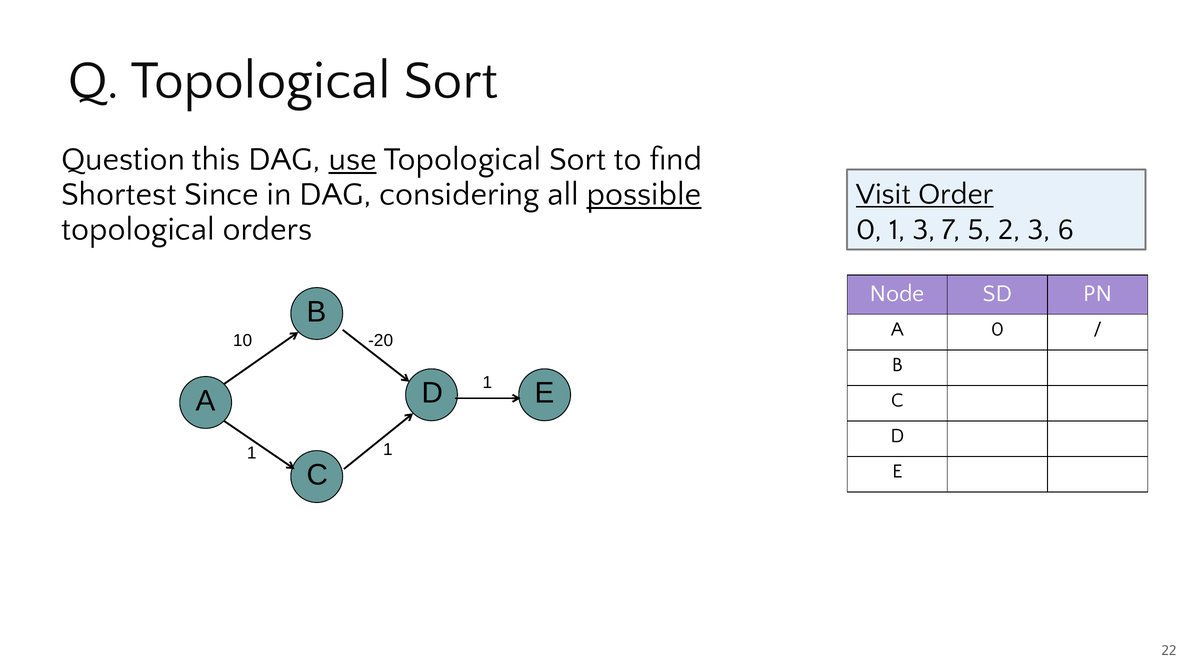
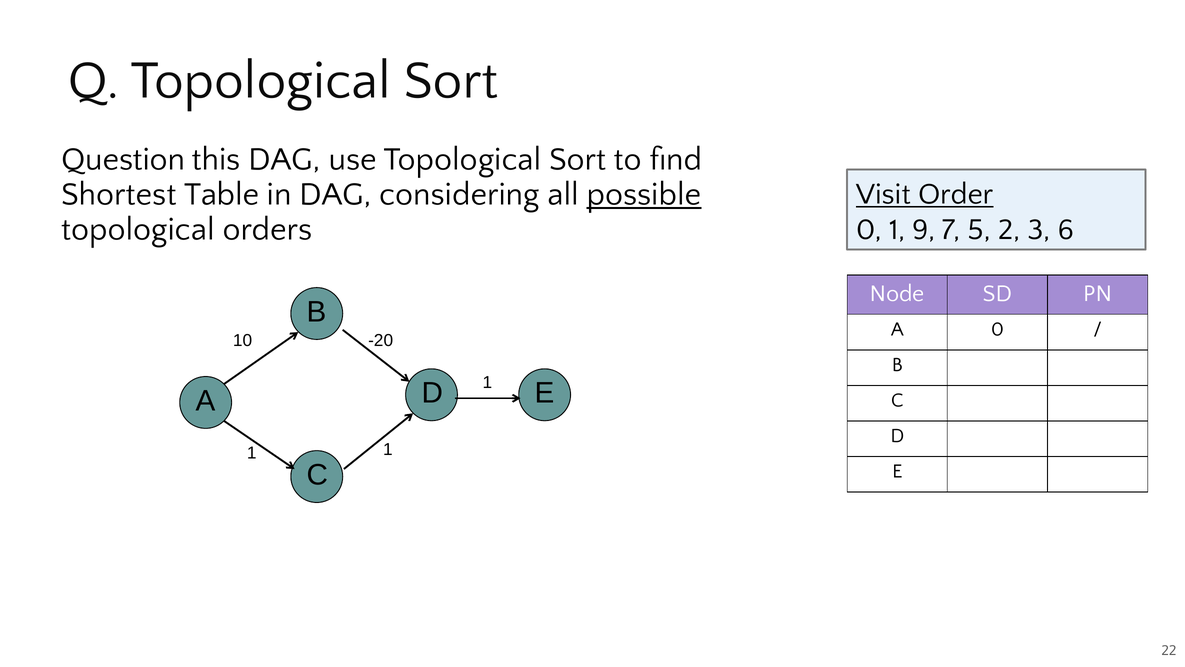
use underline: present -> none (353, 159)
Since: Since -> Table (222, 194)
1 3: 3 -> 9 (924, 229)
